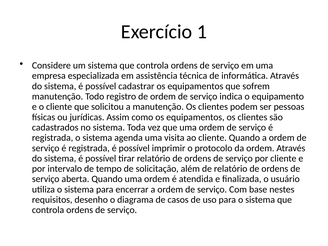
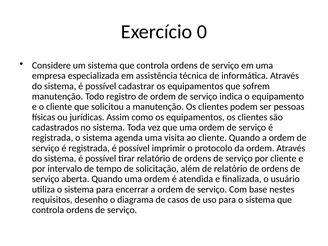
1: 1 -> 0 (202, 32)
